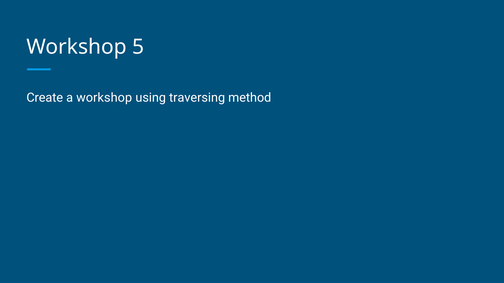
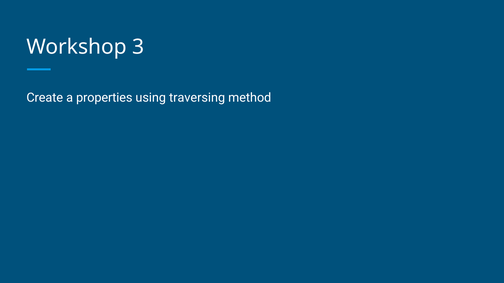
5: 5 -> 3 (138, 47)
a workshop: workshop -> properties (104, 98)
